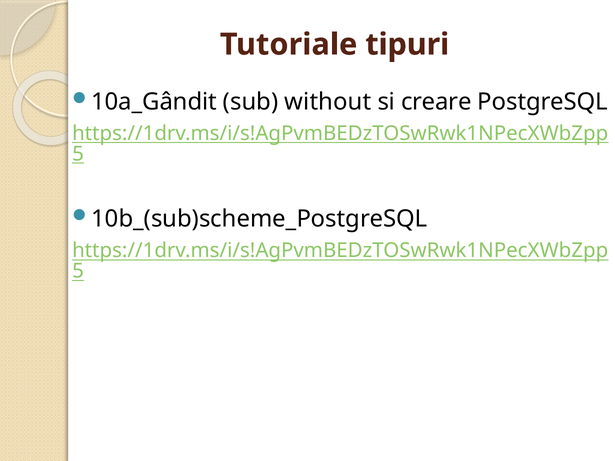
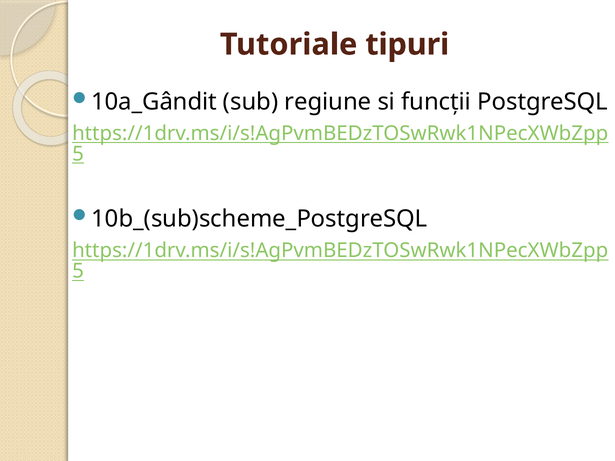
without: without -> regiune (328, 102)
creare: creare -> funcţii (436, 102)
